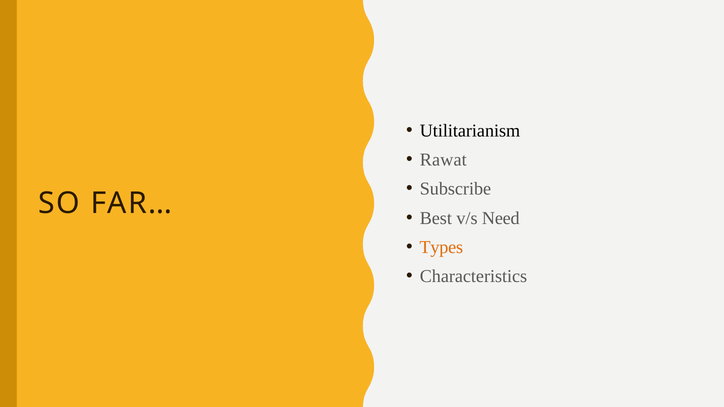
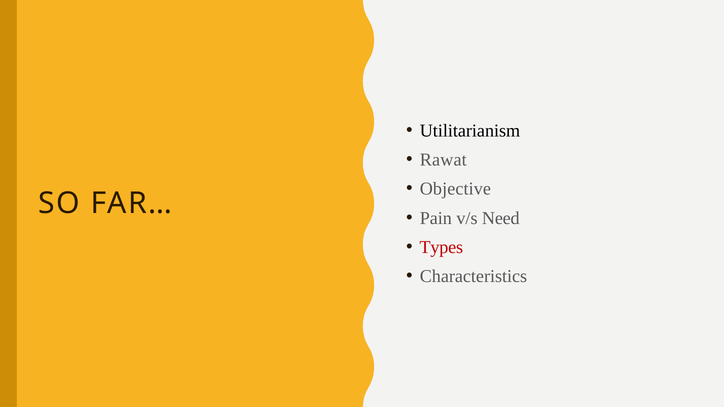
Subscribe: Subscribe -> Objective (455, 189)
Best: Best -> Pain (436, 218)
Types colour: orange -> red (441, 247)
